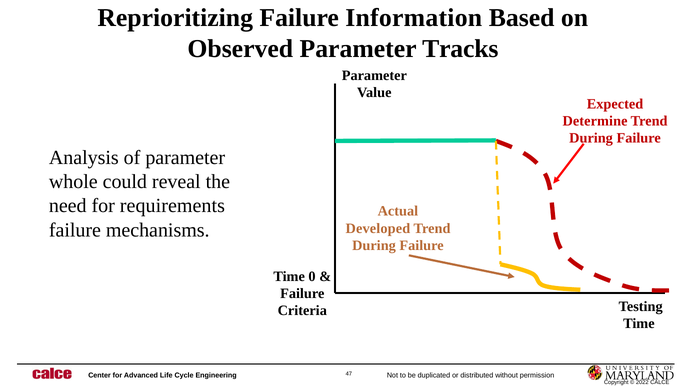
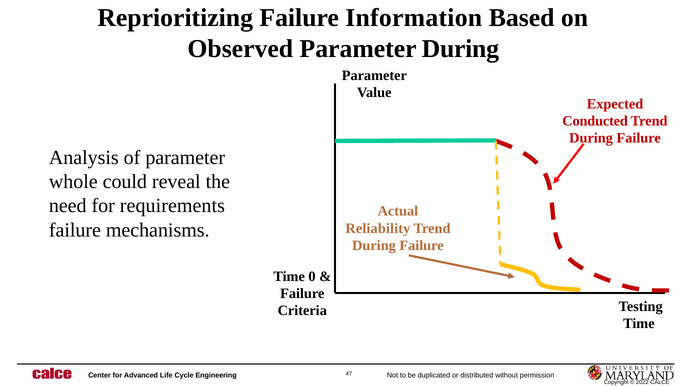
Parameter Tracks: Tracks -> During (460, 49)
Determine: Determine -> Conducted (595, 121)
Developed: Developed -> Reliability (378, 228)
